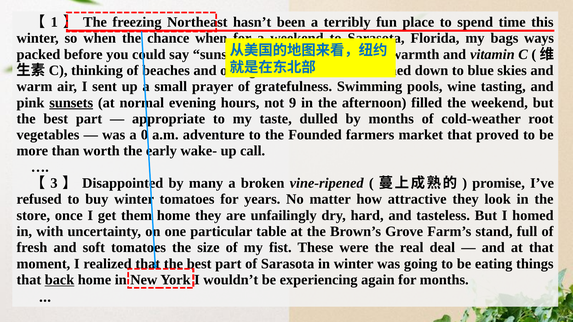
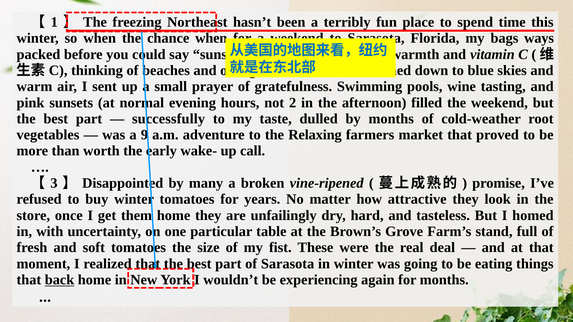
sunsets underline: present -> none (71, 103)
9: 9 -> 2 (293, 103)
appropriate: appropriate -> successfully (169, 119)
0: 0 -> 9 (144, 135)
Founded: Founded -> Relaxing (315, 135)
